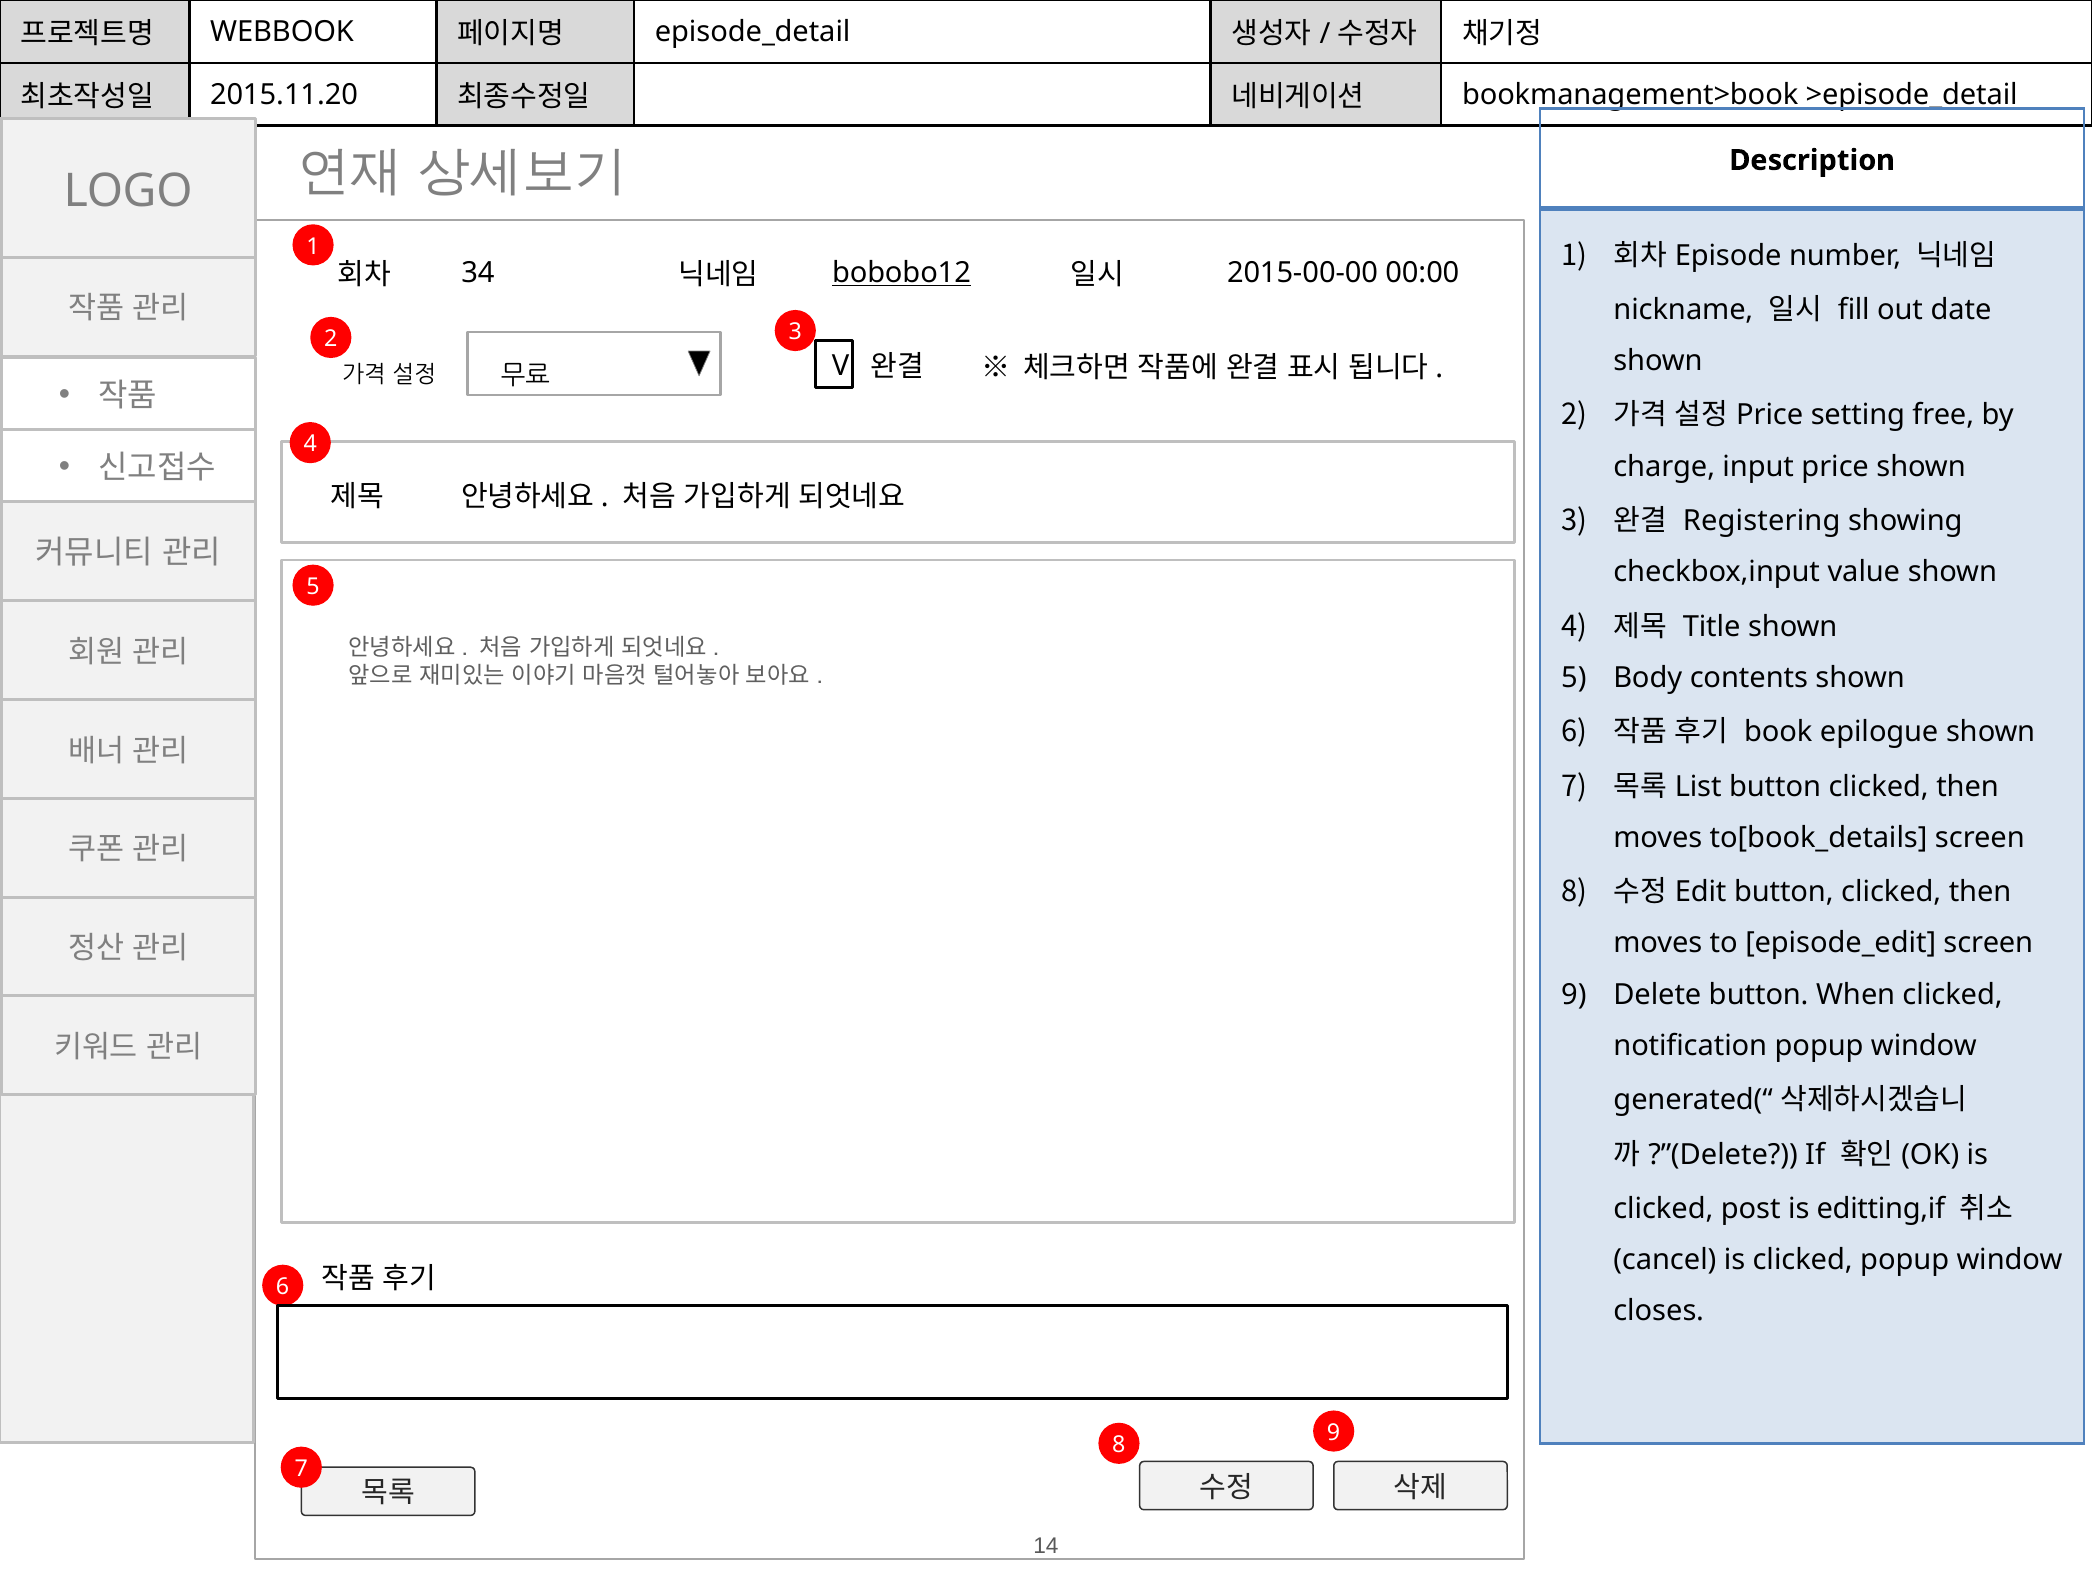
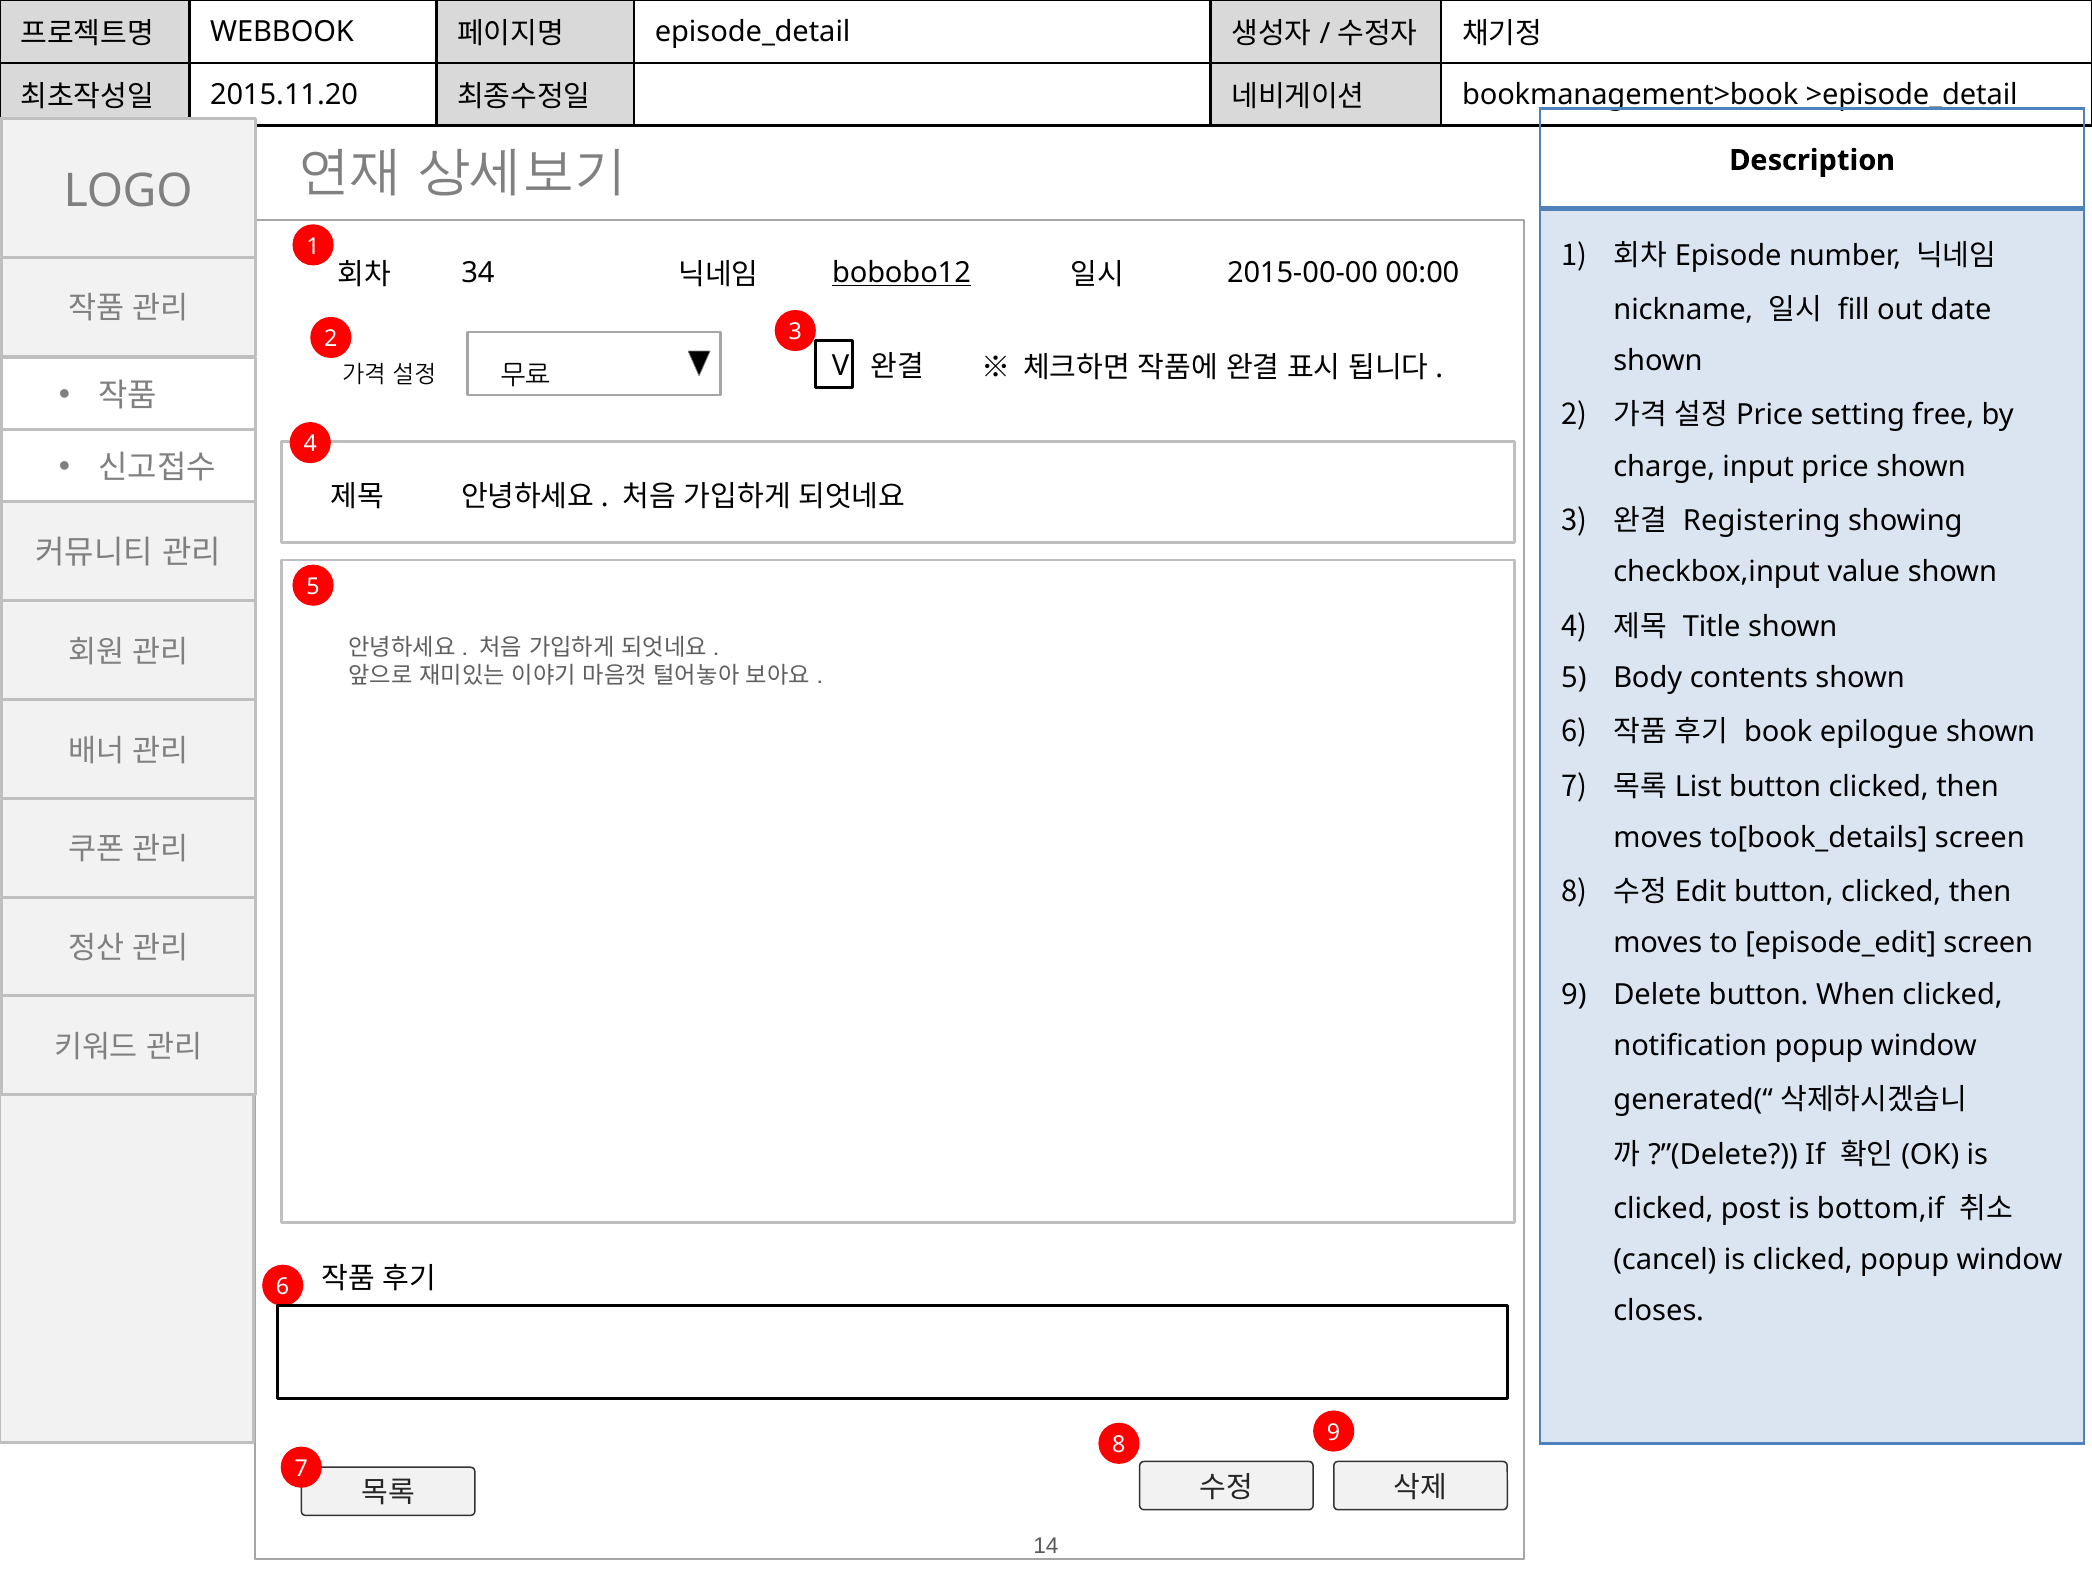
editting,if: editting,if -> bottom,if (1881, 1209)
